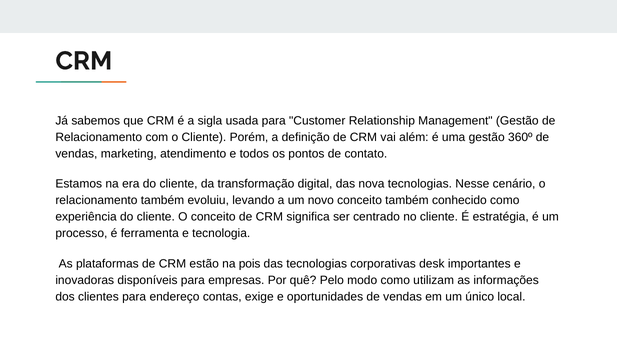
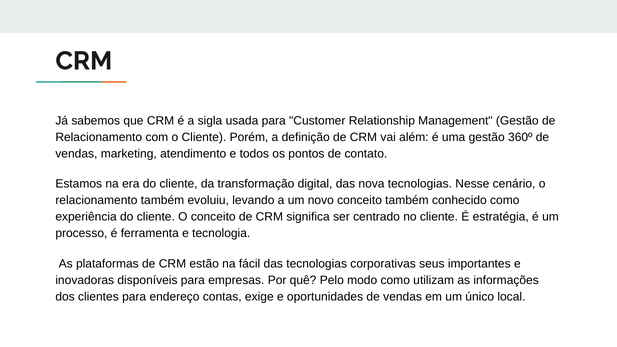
pois: pois -> fácil (250, 264)
desk: desk -> seus (432, 264)
